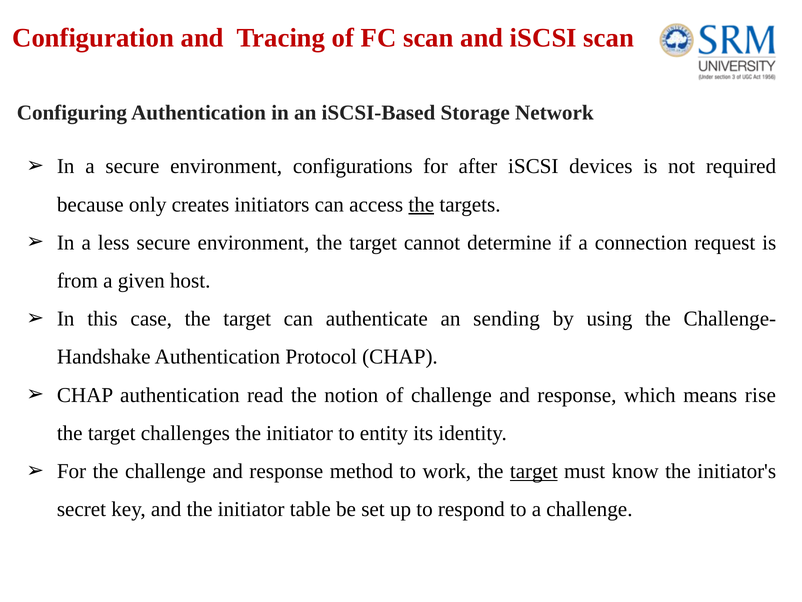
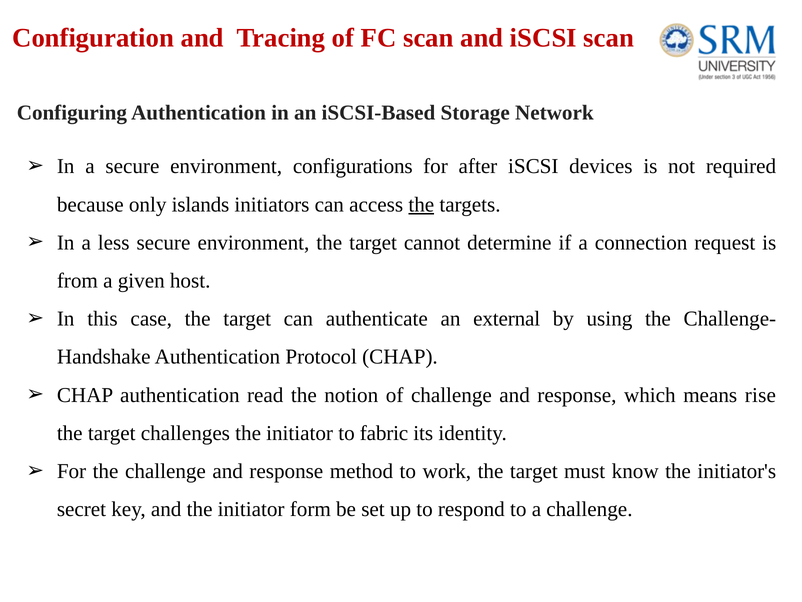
creates: creates -> islands (200, 204)
sending: sending -> external (507, 319)
entity: entity -> fabric (384, 433)
target underline: present -> none (534, 471)
table: table -> form (310, 509)
